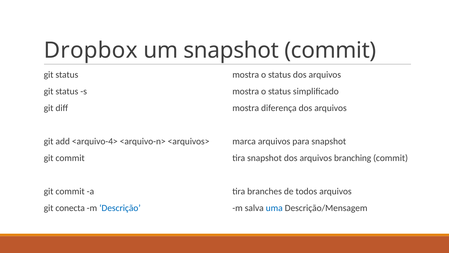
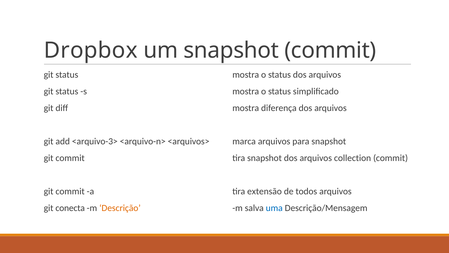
<arquivo-4>: <arquivo-4> -> <arquivo-3> (95, 141)
branching: branching -> collection (353, 158)
branches: branches -> extensão (264, 191)
Descrição colour: blue -> orange (120, 208)
